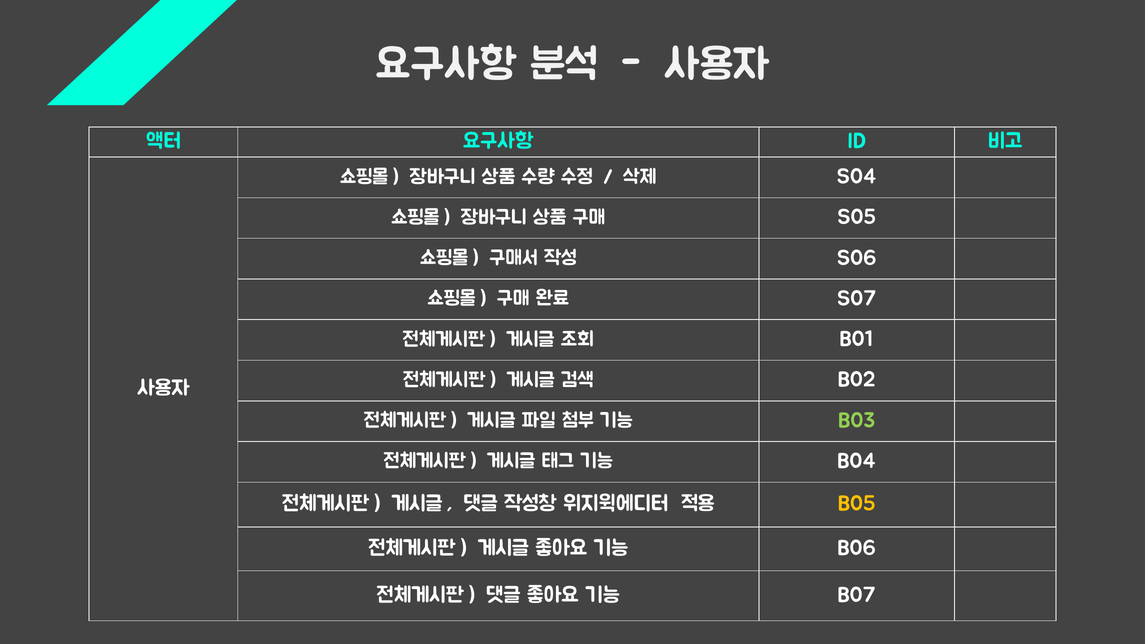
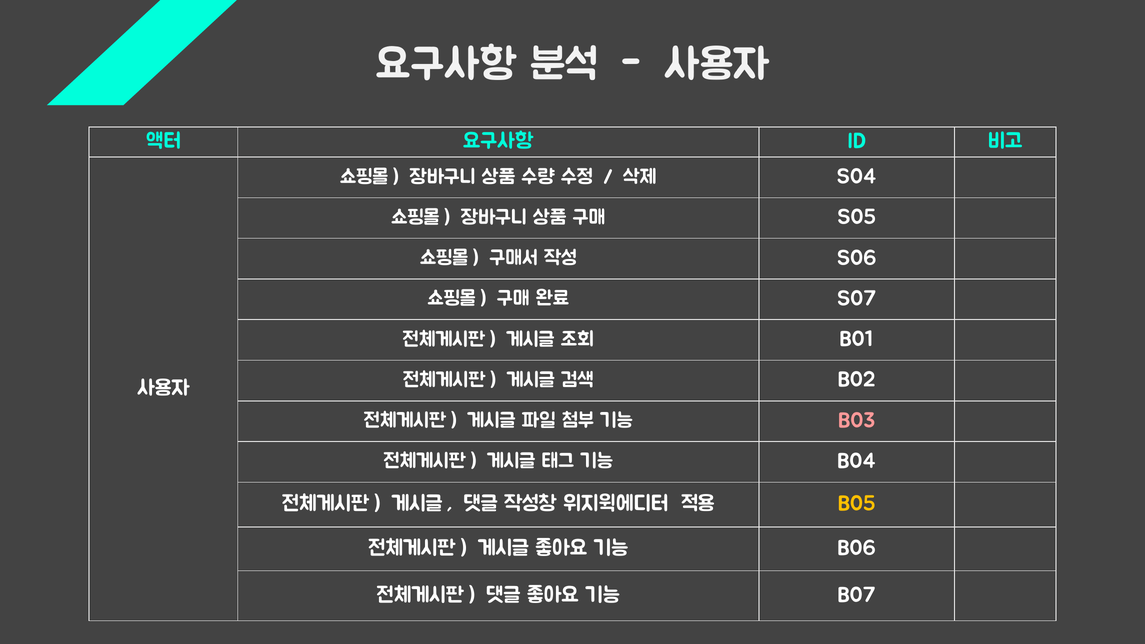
B03 colour: light green -> pink (857, 421)
